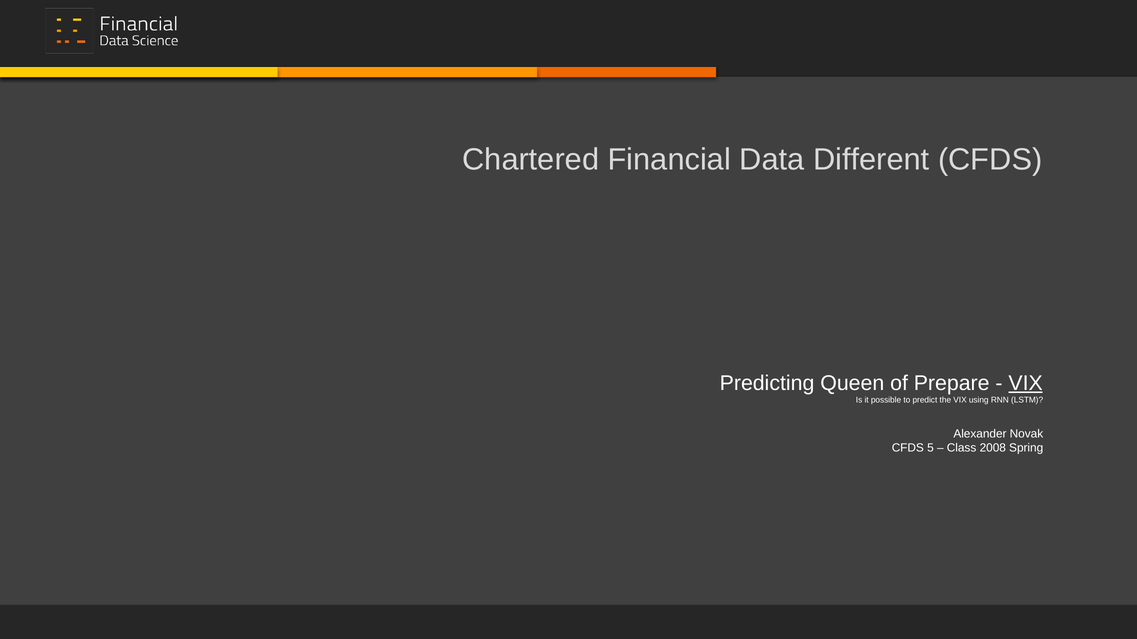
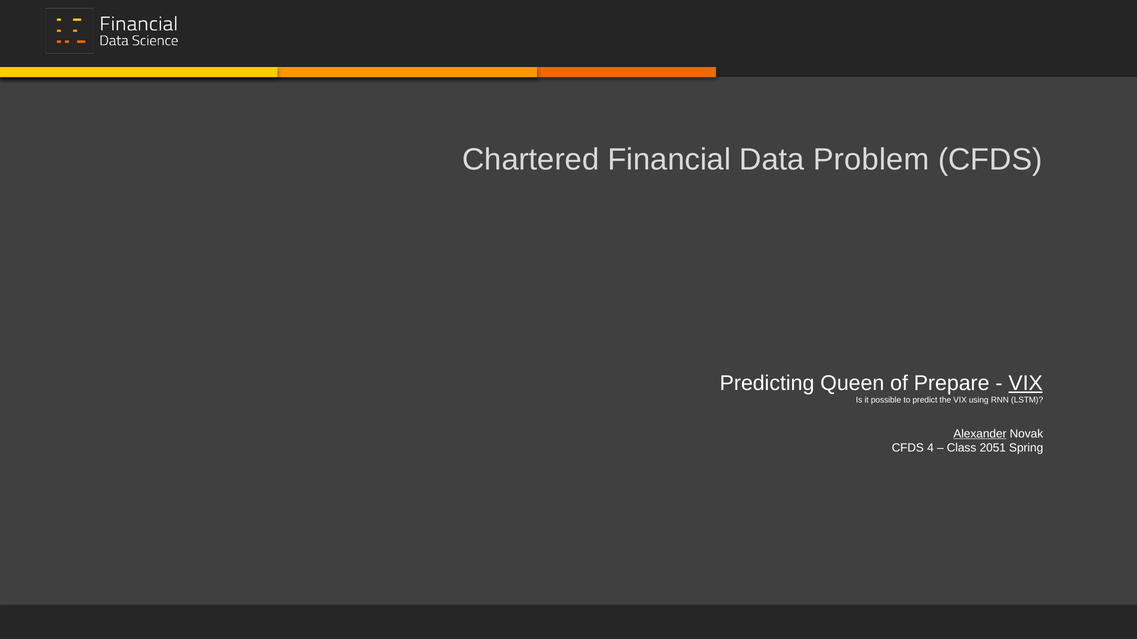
Different: Different -> Problem (871, 160)
Alexander underline: none -> present (980, 434)
5: 5 -> 4 (930, 448)
2008: 2008 -> 2051 (993, 448)
